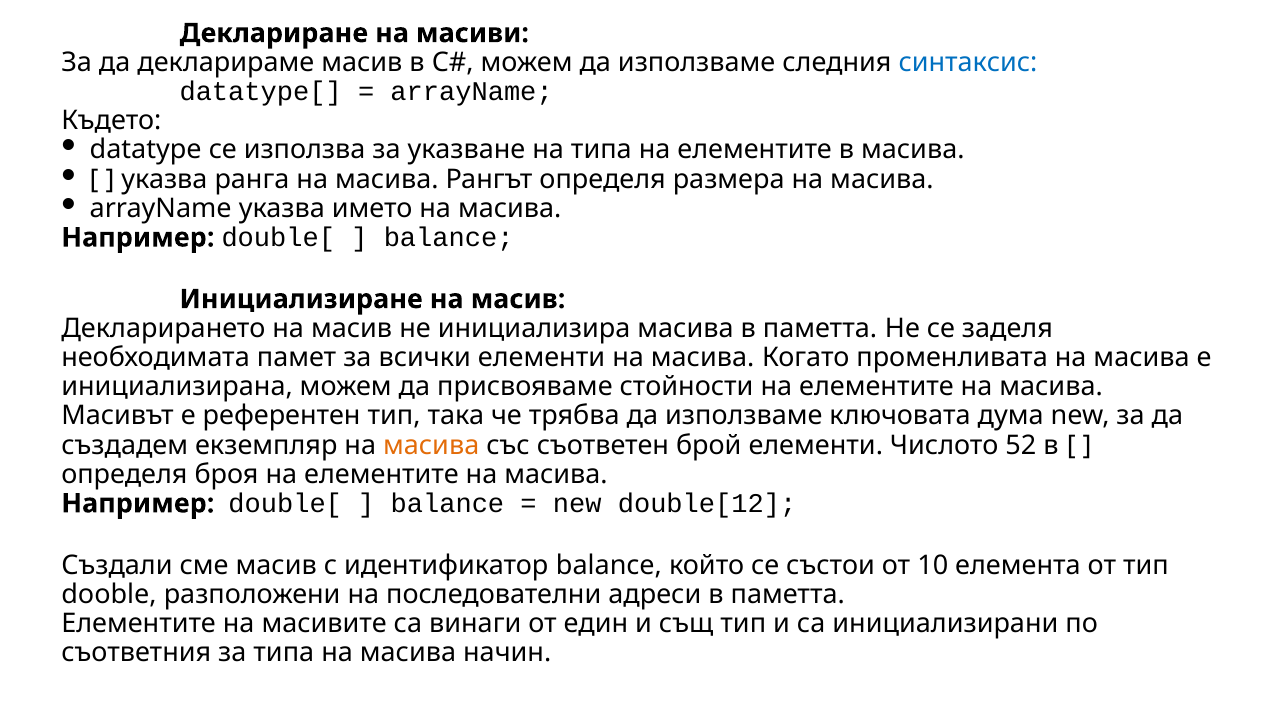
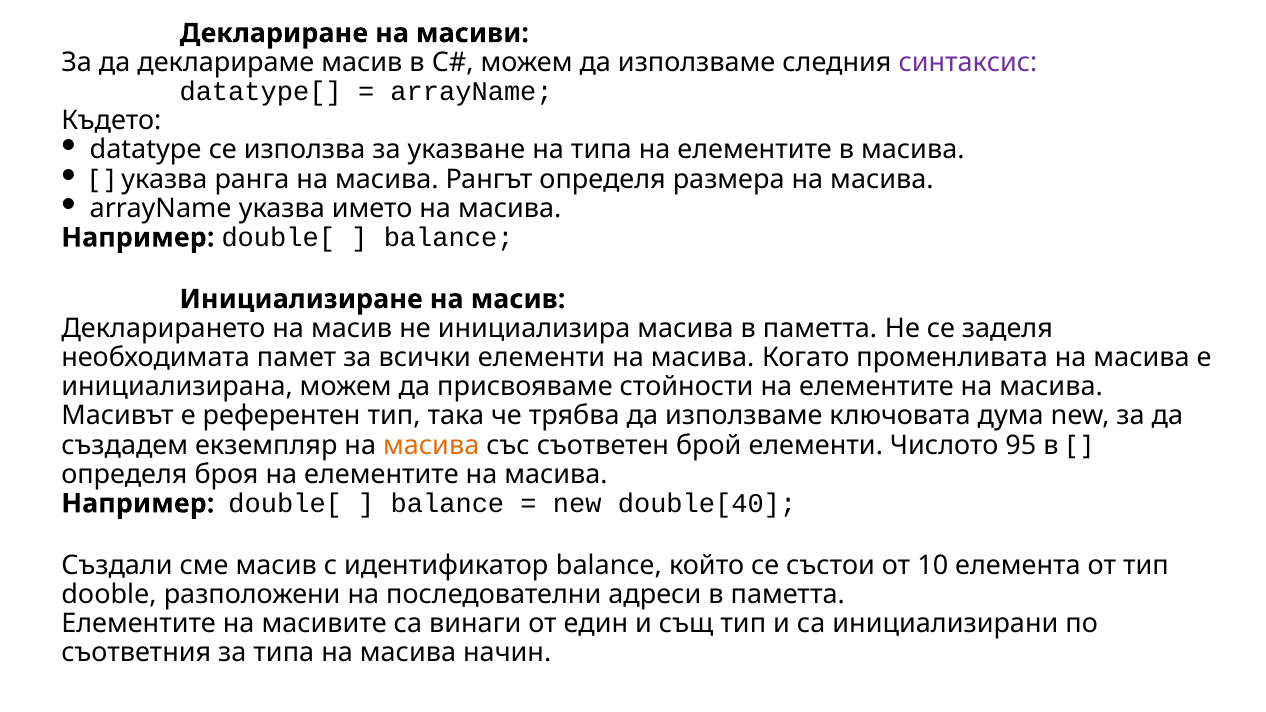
синтаксис colour: blue -> purple (968, 62)
52: 52 -> 95 (1021, 445)
double[12: double[12 -> double[40 (707, 504)
